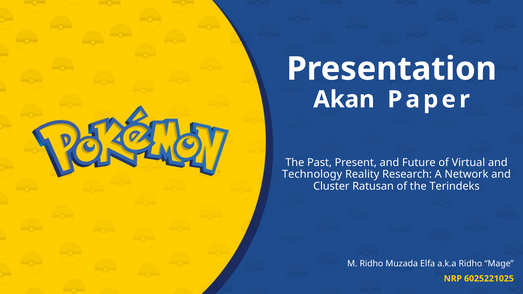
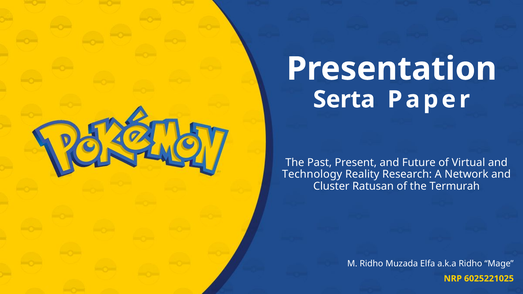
Akan: Akan -> Serta (344, 100)
Terindeks: Terindeks -> Termurah (455, 186)
